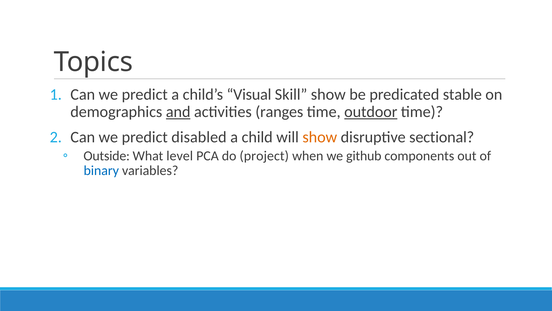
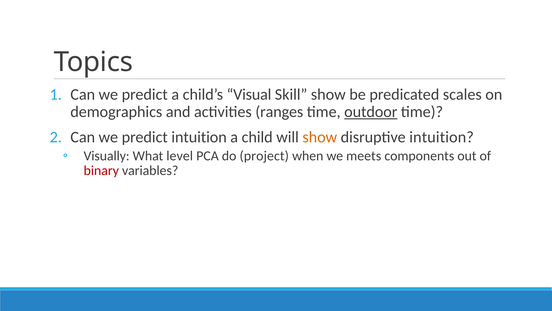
stable: stable -> scales (462, 94)
and underline: present -> none (178, 112)
predict disabled: disabled -> intuition (199, 137)
disruptive sectional: sectional -> intuition (442, 137)
Outside: Outside -> Visually (107, 156)
github: github -> meets (364, 156)
binary colour: blue -> red (101, 170)
